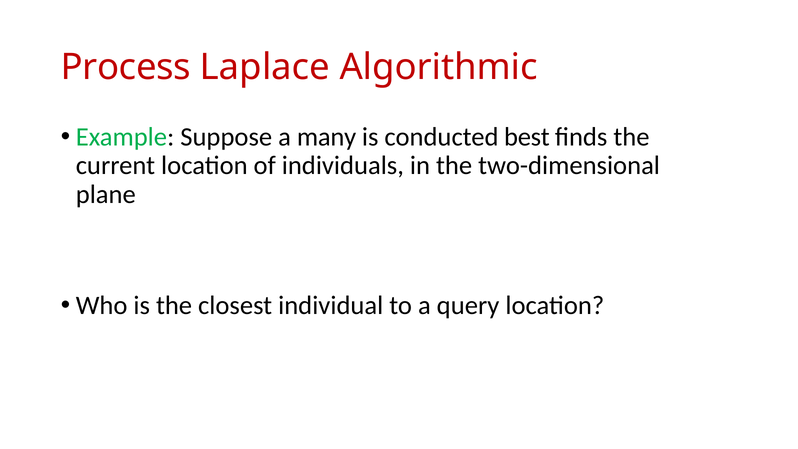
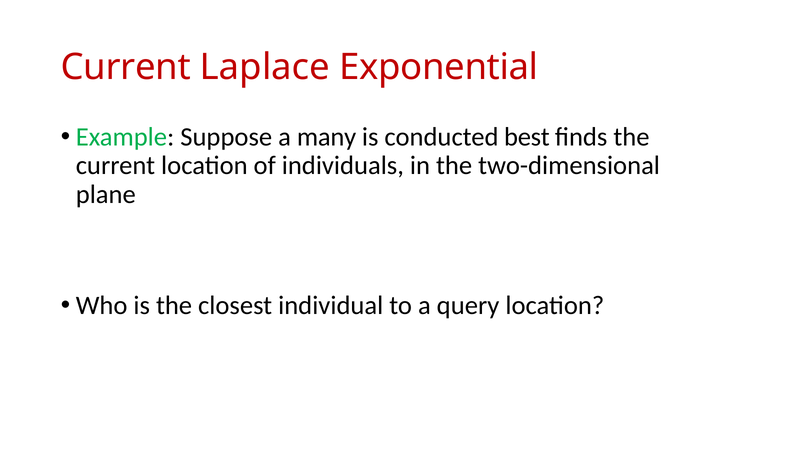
Process: Process -> Current (126, 67)
Algorithmic: Algorithmic -> Exponential (439, 67)
